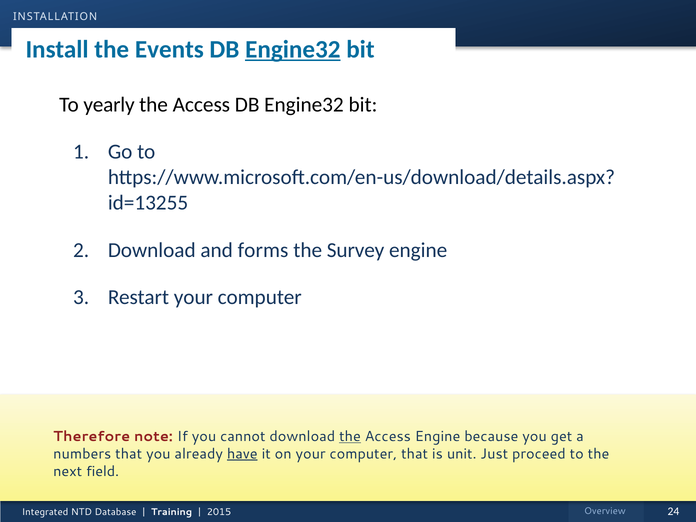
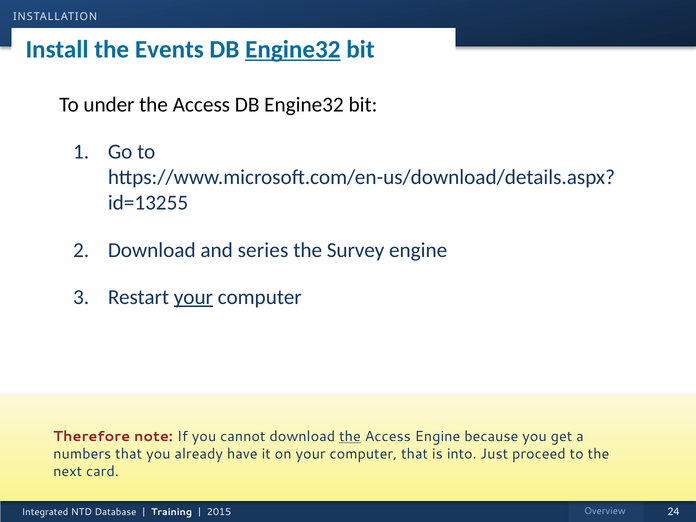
yearly: yearly -> under (109, 105)
forms: forms -> series (263, 250)
your underline: none -> present (193, 297)
have underline: present -> none (242, 454)
unit: unit -> into (462, 454)
field: field -> card (102, 471)
